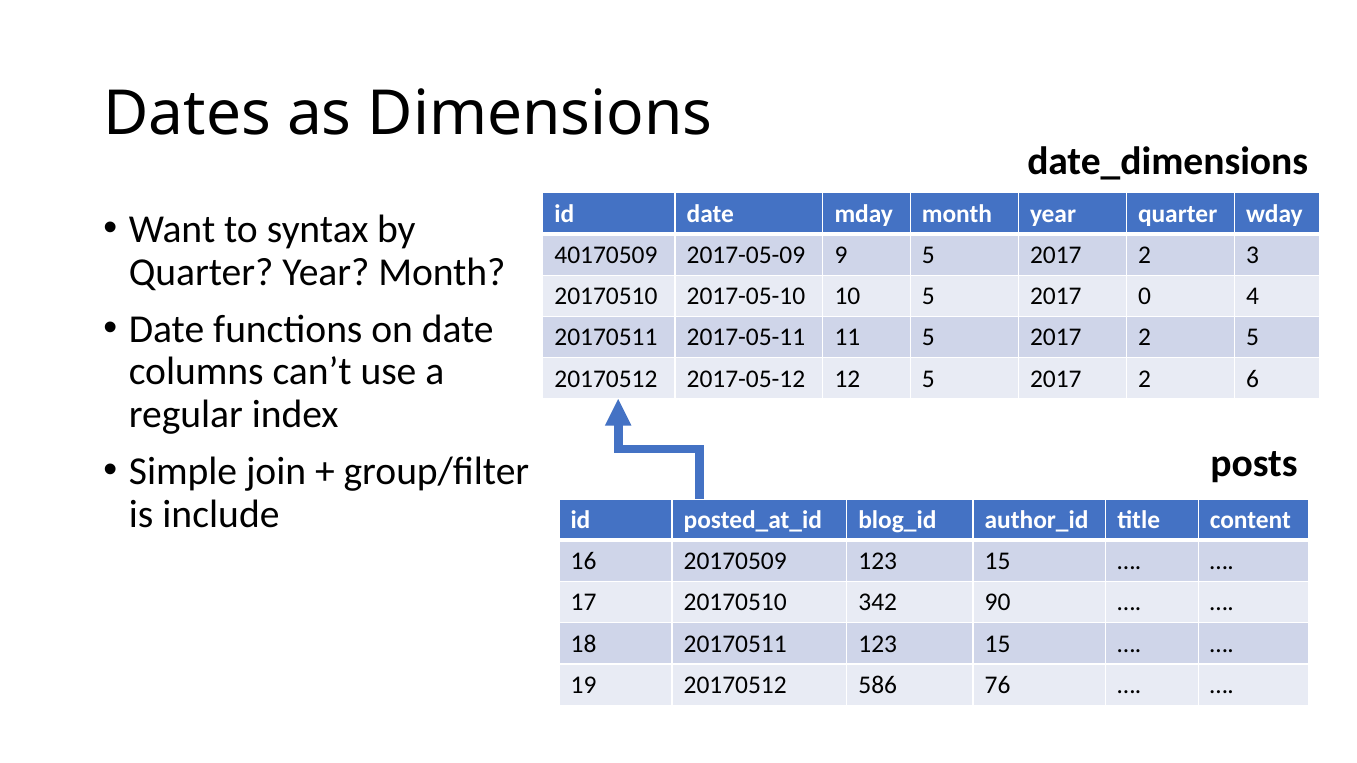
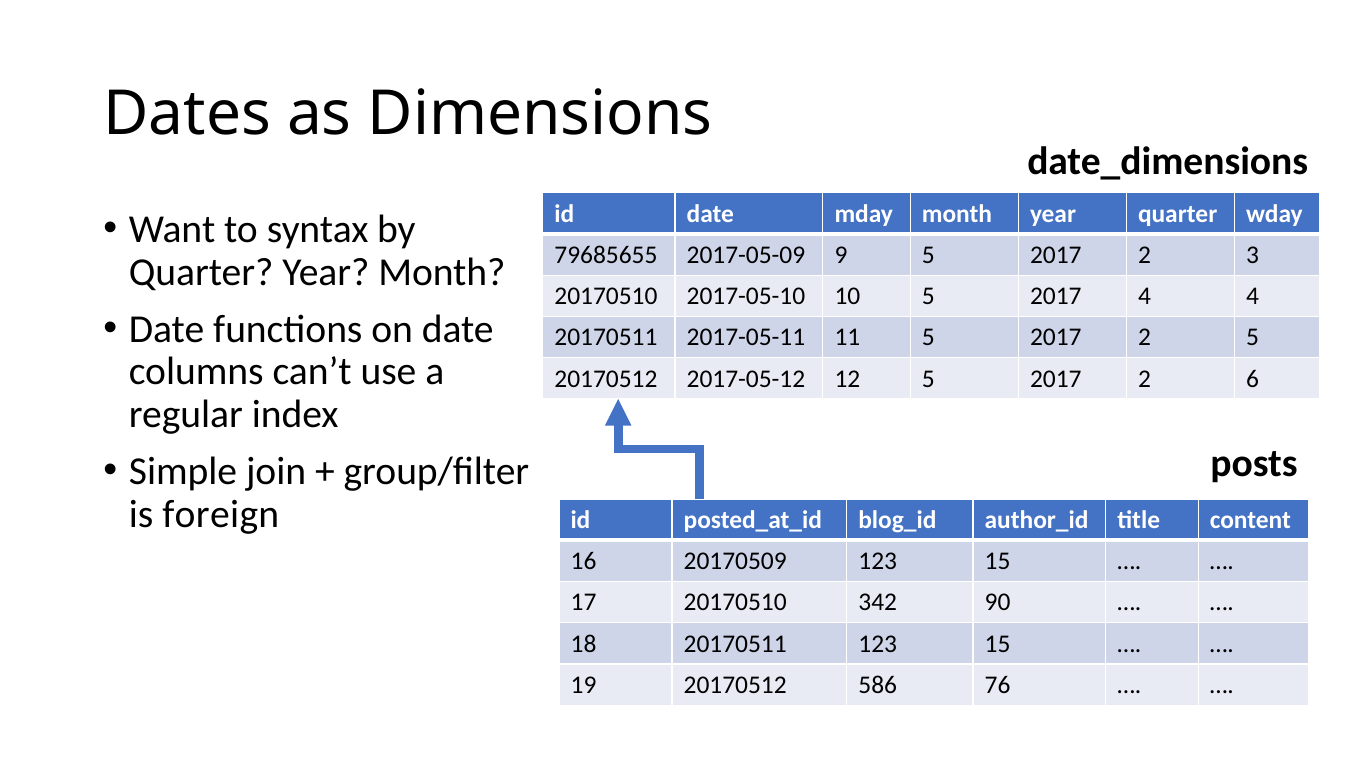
40170509: 40170509 -> 79685655 (606, 255)
2017 0: 0 -> 4 (1145, 296)
include: include -> foreign (221, 514)
